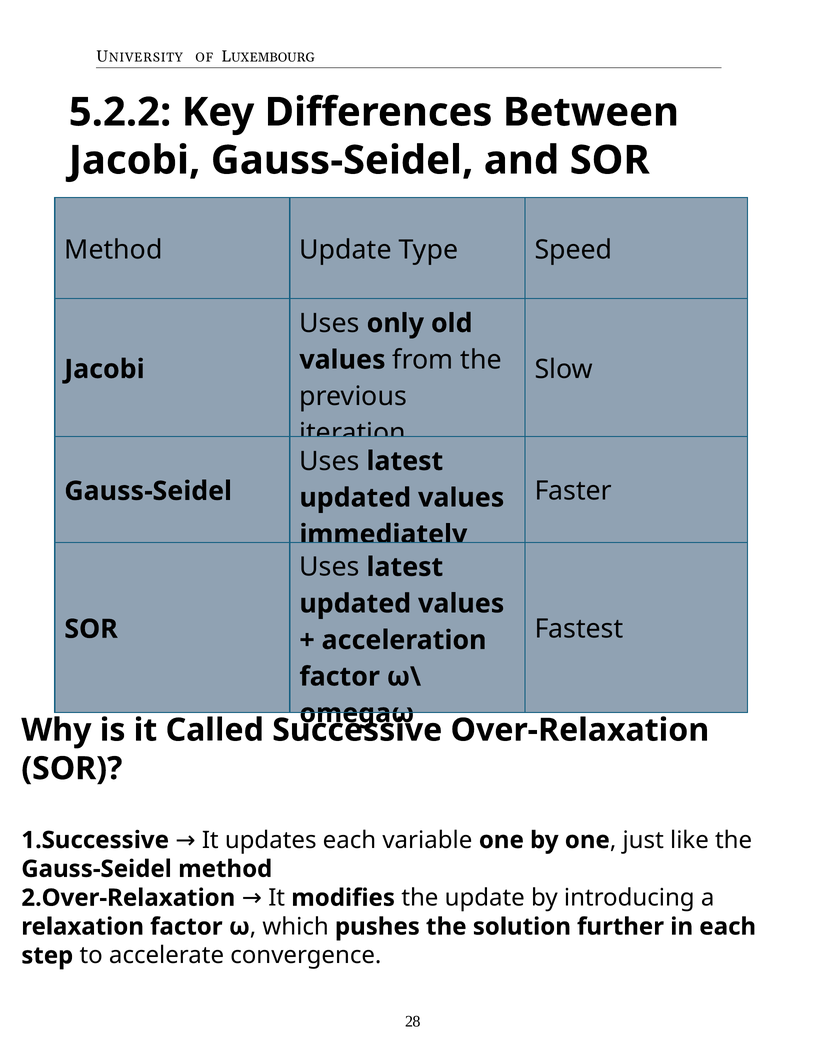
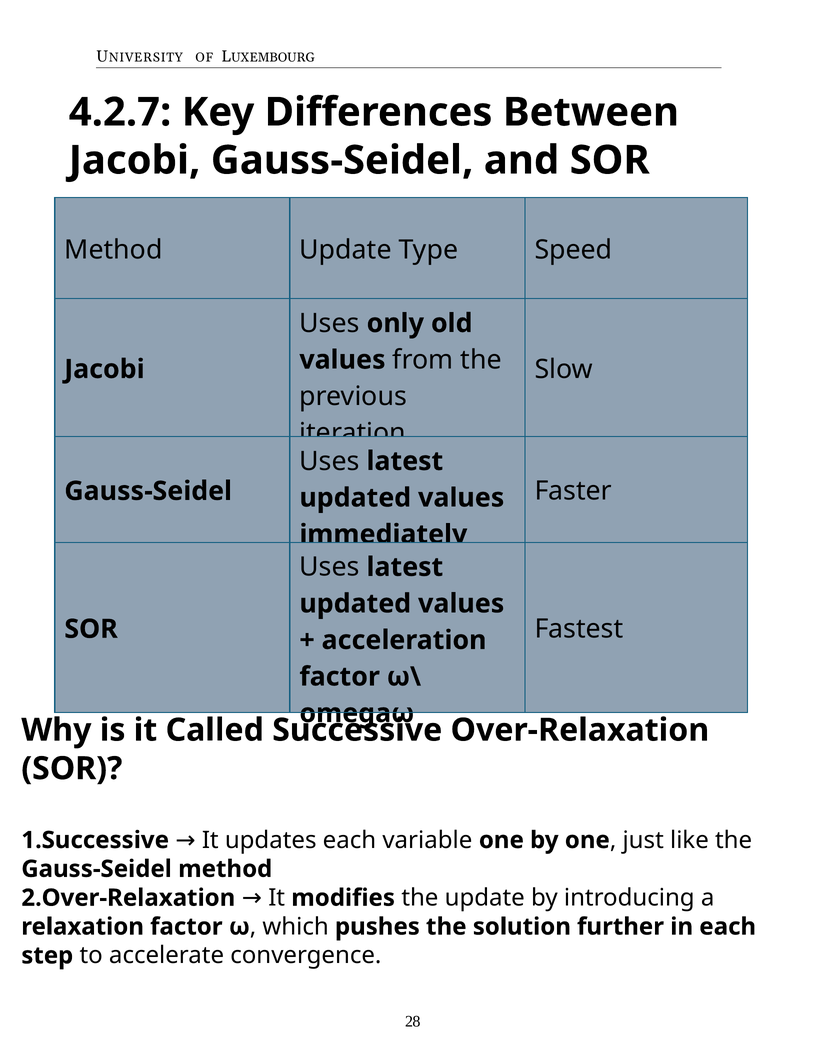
5.2.2: 5.2.2 -> 4.2.7 (120, 112)
